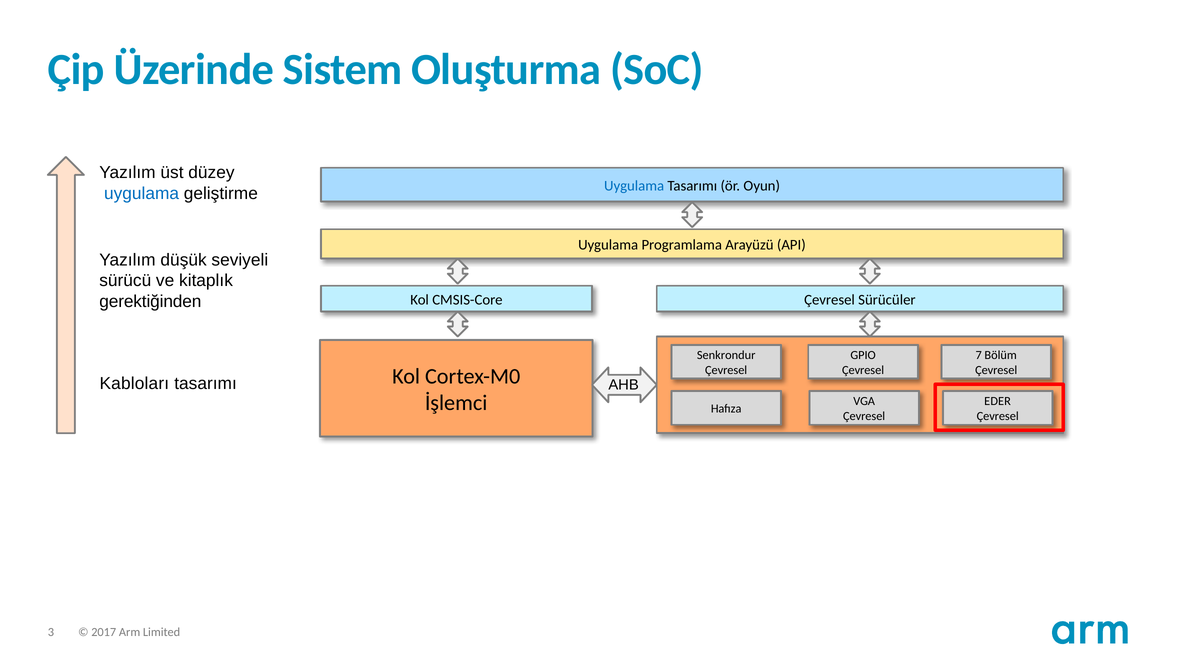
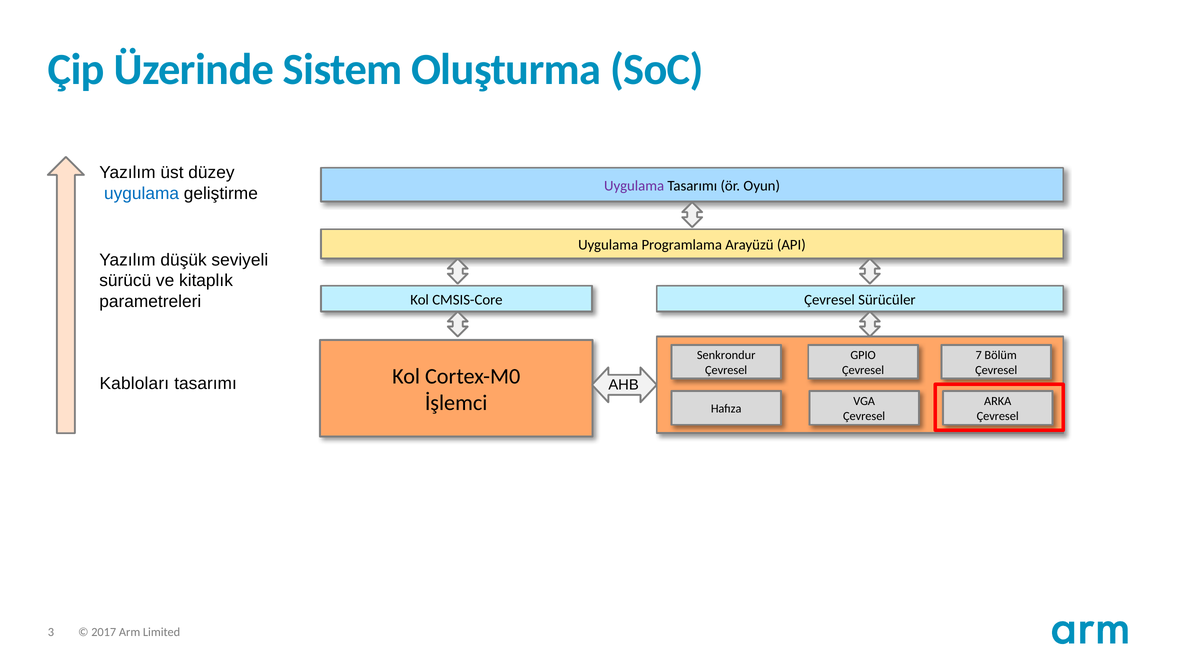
Uygulama colour: blue -> purple (634, 186)
gerektiğinden: gerektiğinden -> parametreleri (150, 301)
EDER: EDER -> ARKA (998, 401)
